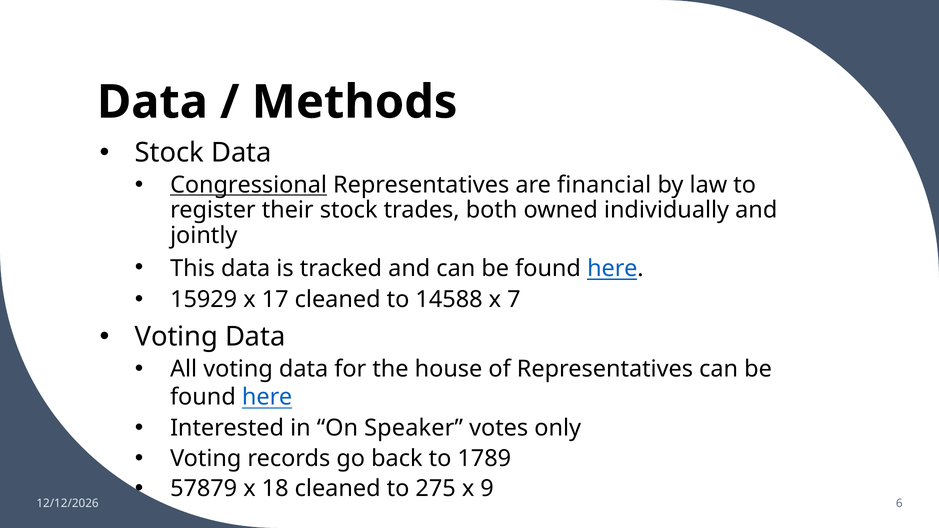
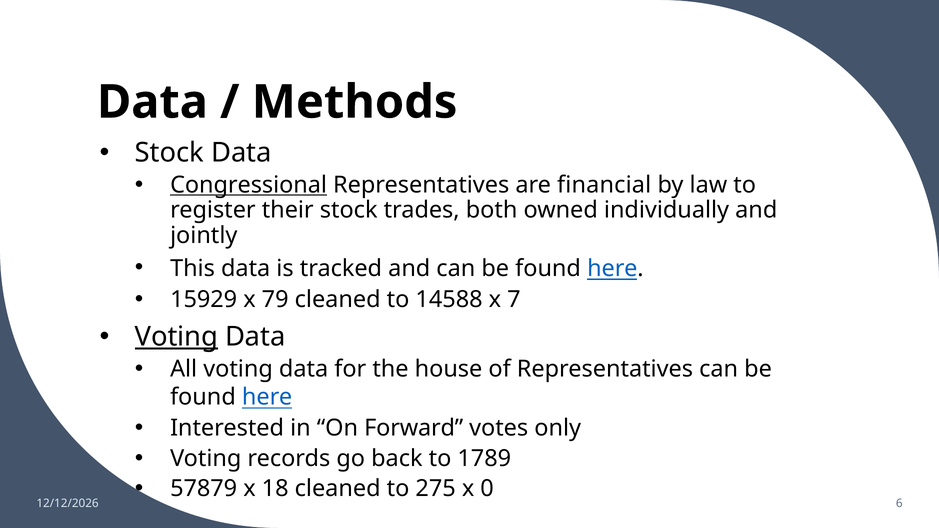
17: 17 -> 79 (275, 300)
Voting underline: none -> present (177, 337)
Speaker: Speaker -> Forward (414, 428)
9: 9 -> 0 (487, 489)
